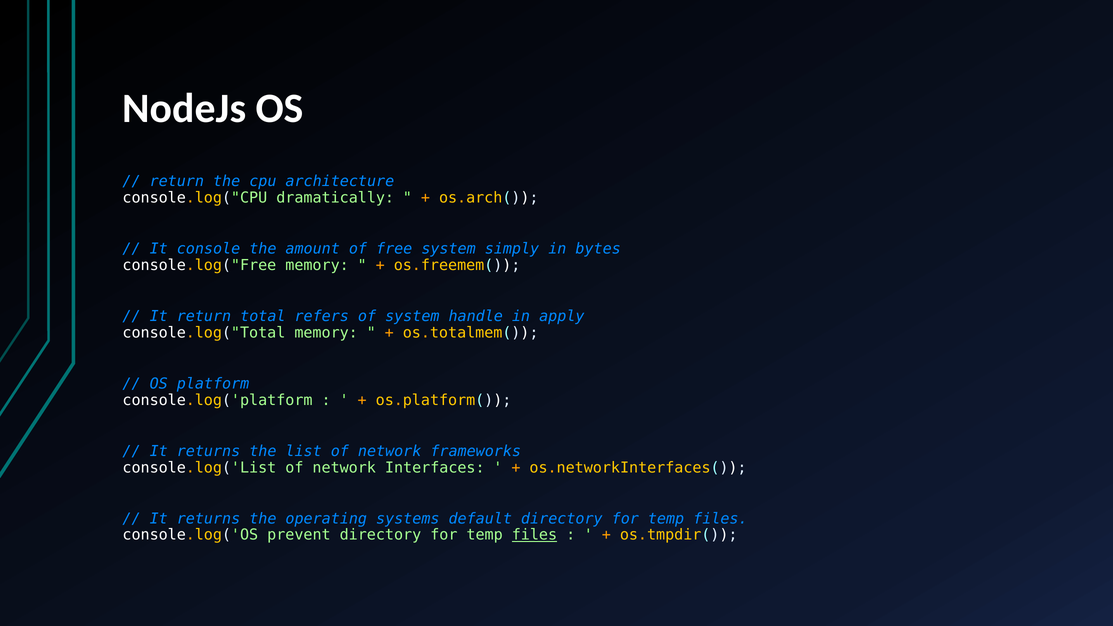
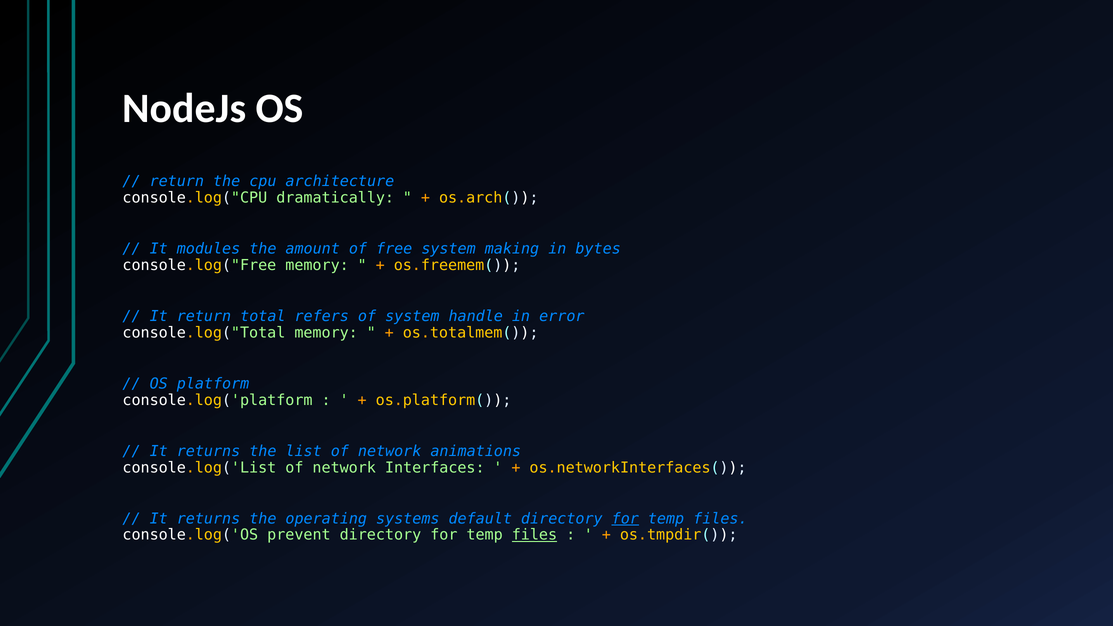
console: console -> modules (209, 249)
simply: simply -> making (512, 249)
apply: apply -> error (562, 316)
frameworks: frameworks -> animations (476, 451)
for underline: none -> present (625, 519)
